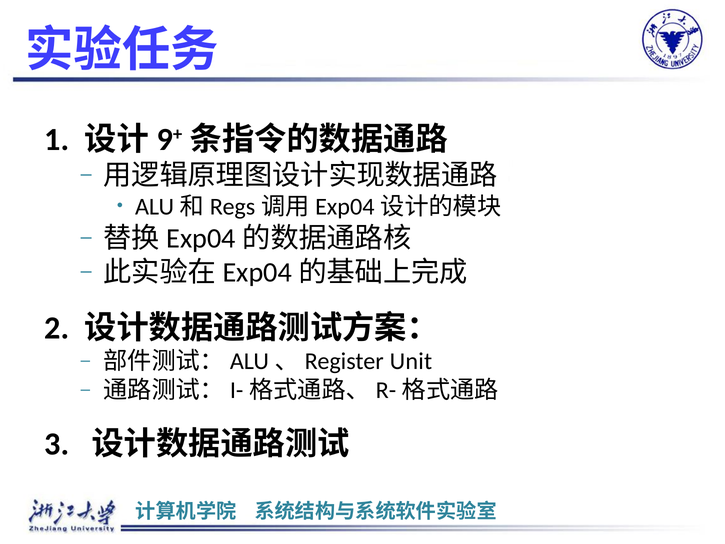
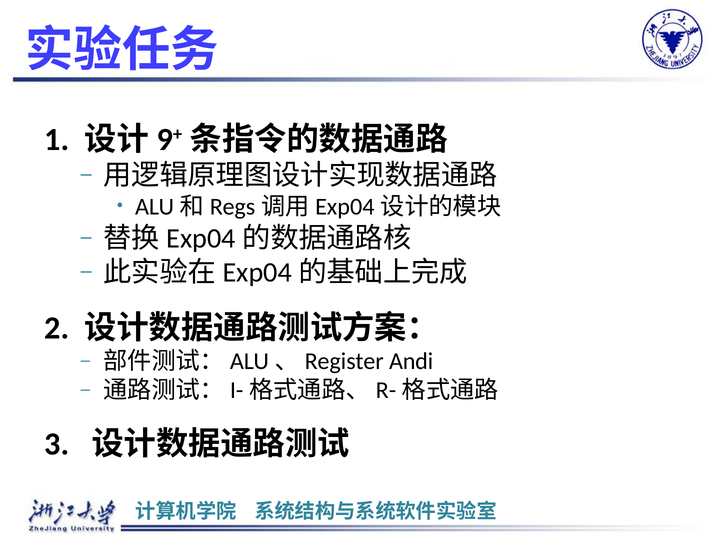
Unit: Unit -> Andi (411, 361)
